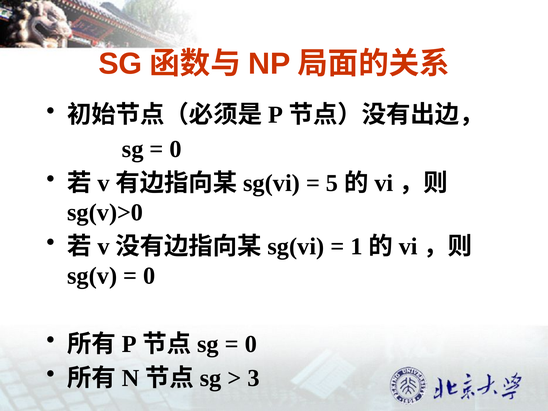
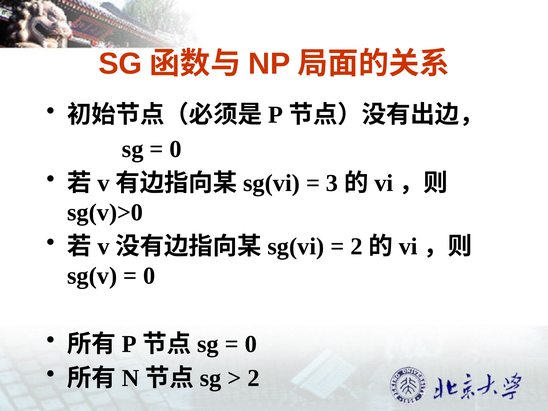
5: 5 -> 3 (332, 183)
1: 1 -> 2 (356, 247)
3: 3 -> 2 (254, 378)
